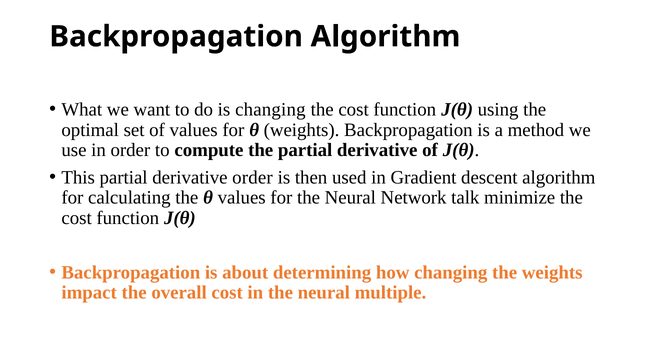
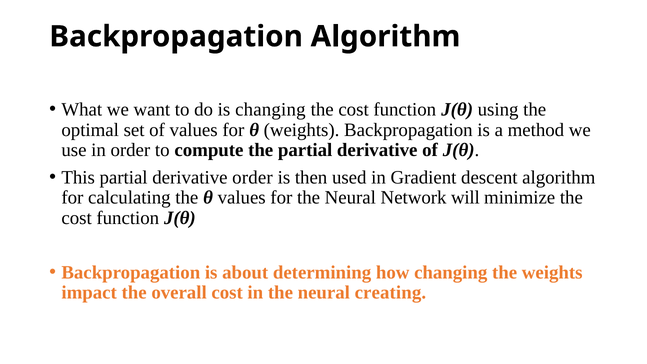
talk: talk -> will (465, 198)
multiple: multiple -> creating (390, 293)
